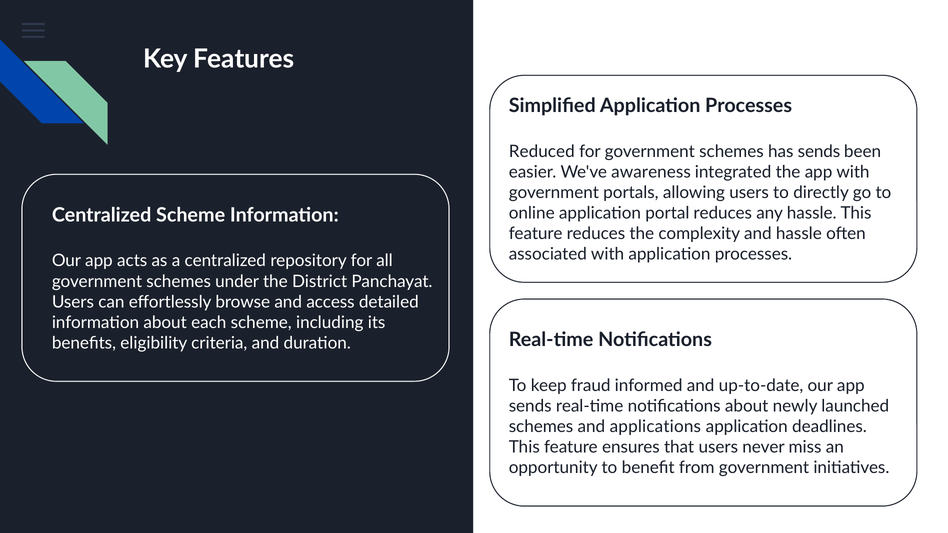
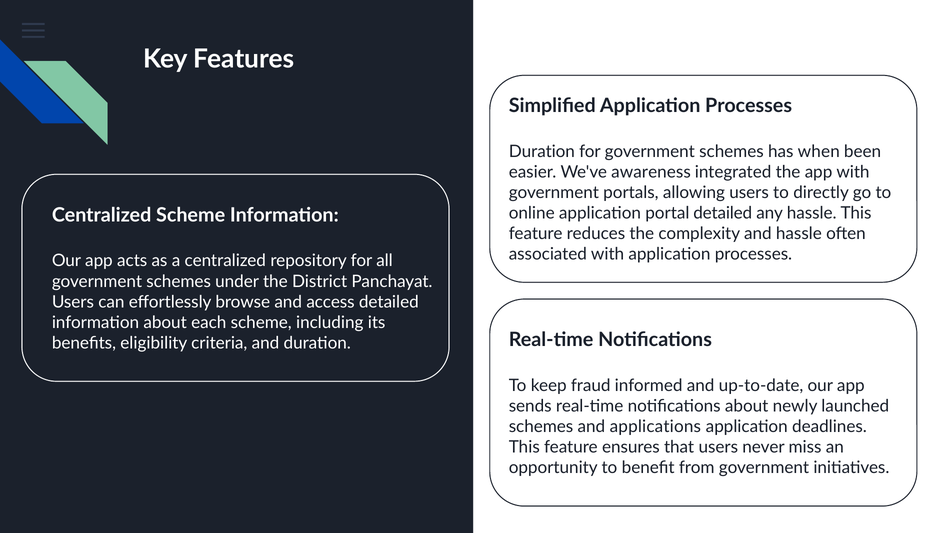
Reduced: Reduced -> Duration (542, 151)
has sends: sends -> when (819, 151)
portal reduces: reduces -> detailed (723, 213)
